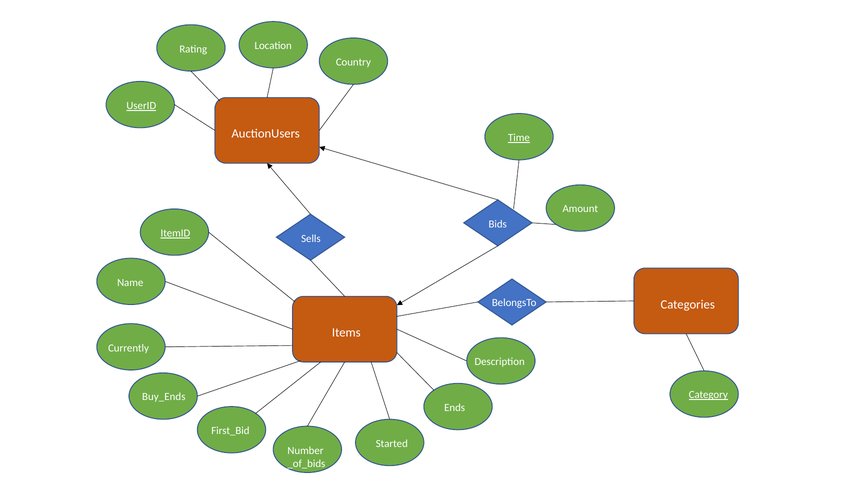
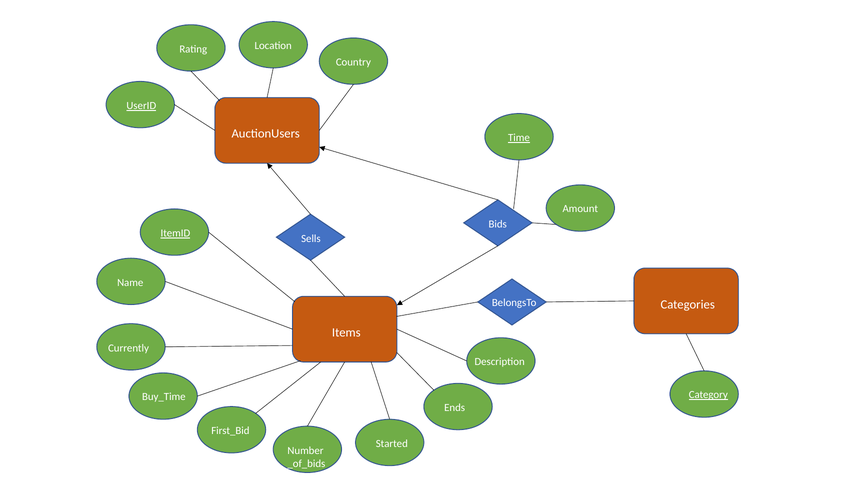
Buy_Ends: Buy_Ends -> Buy_Time (164, 397)
